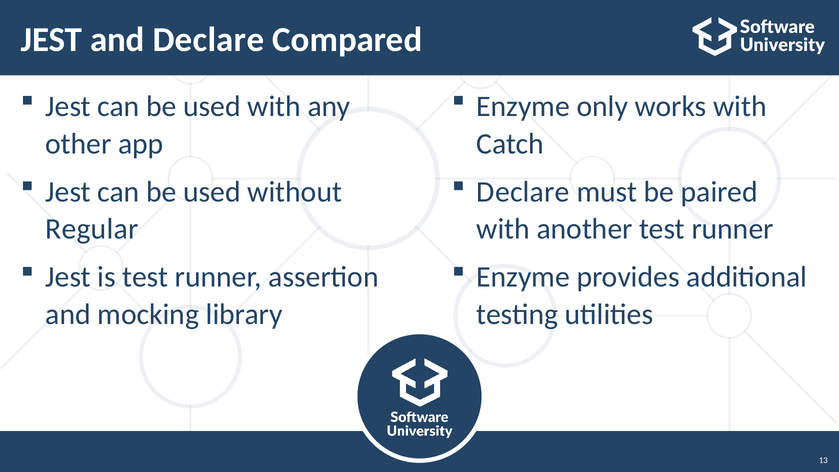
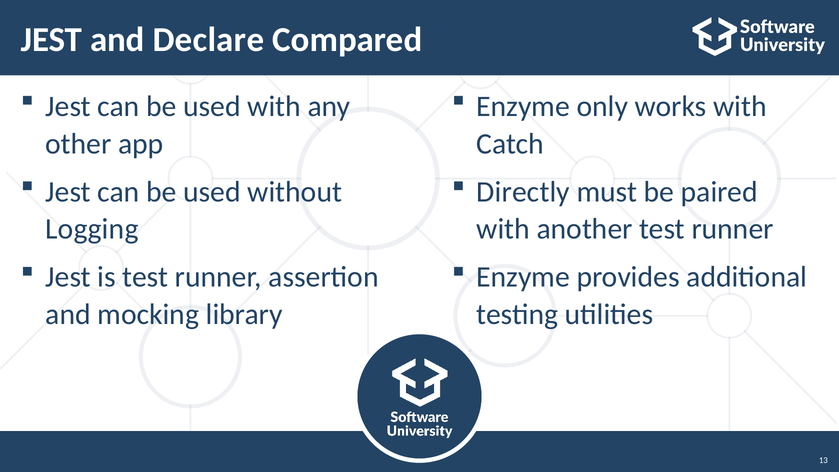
Declare: Declare -> Directly (523, 192)
Regular: Regular -> Logging (92, 229)
